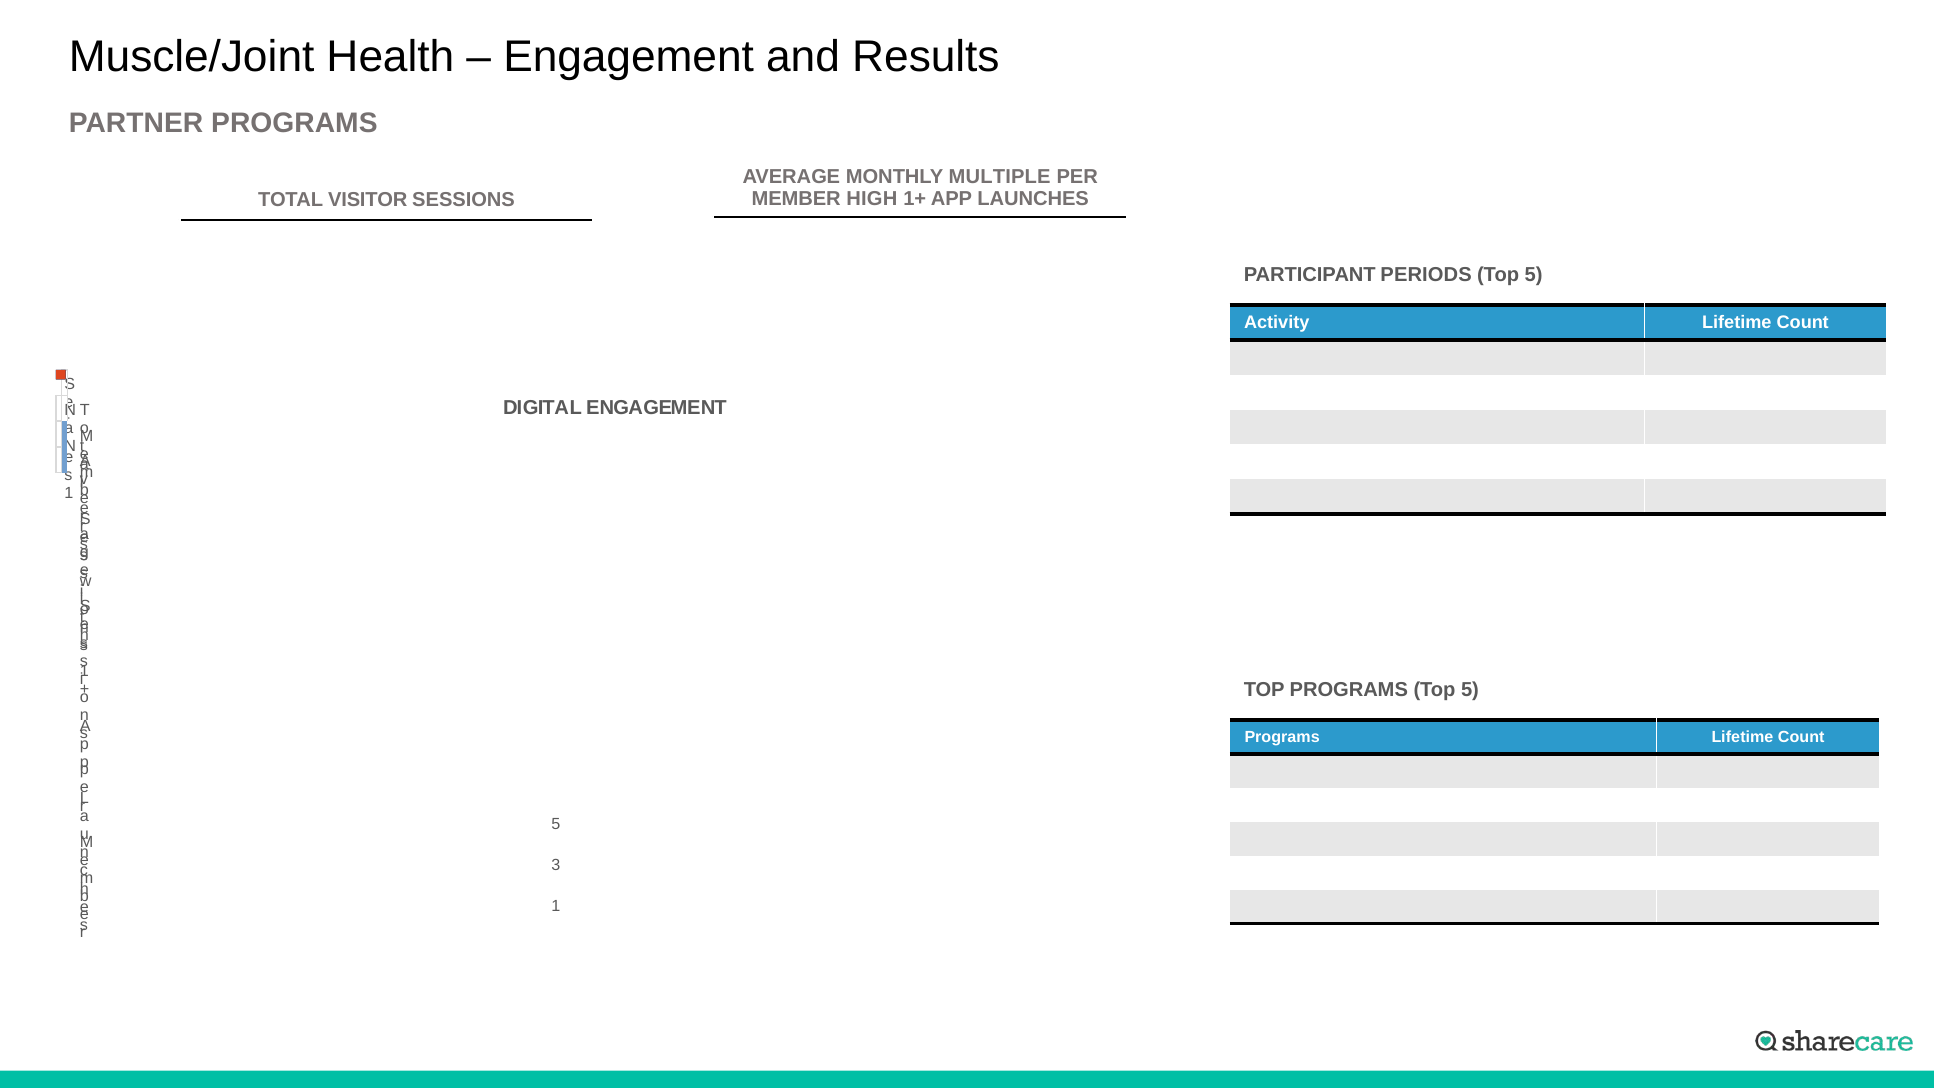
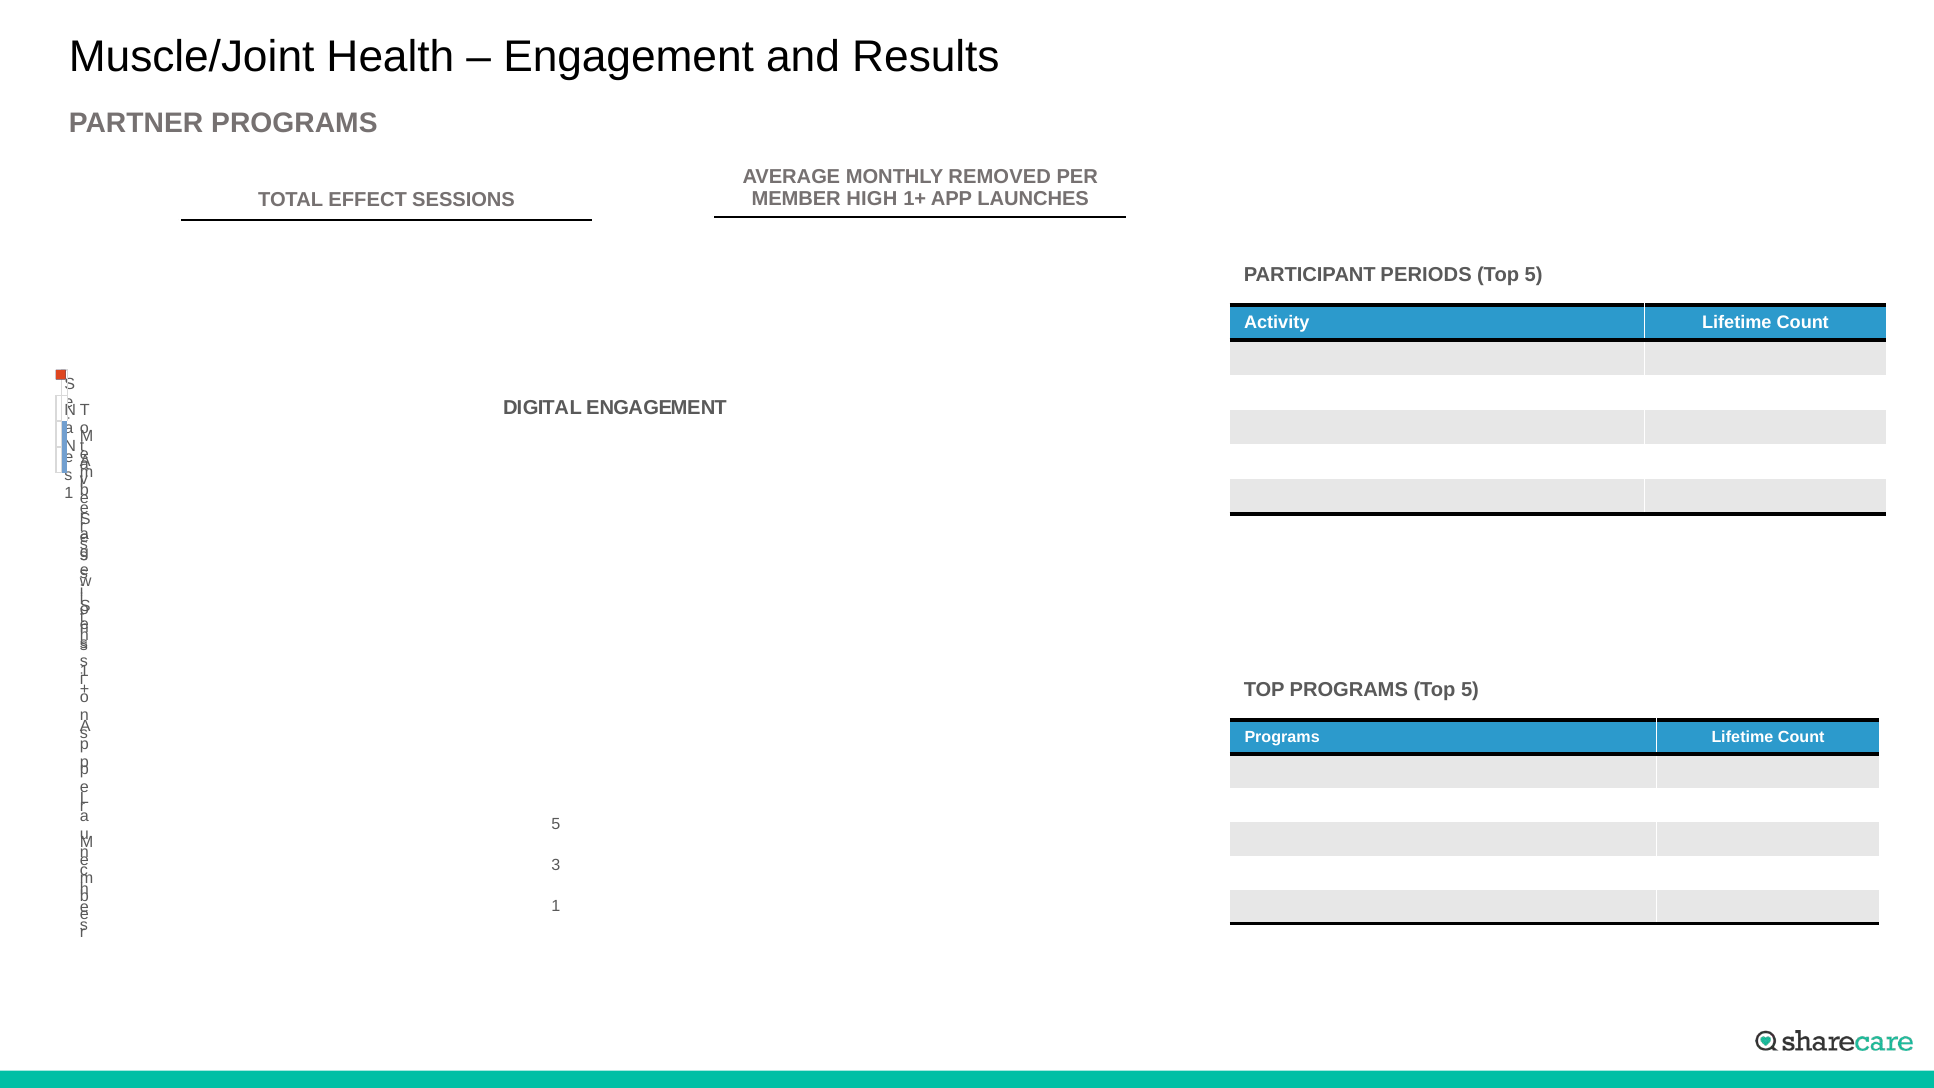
MULTIPLE: MULTIPLE -> REMOVED (1000, 176)
VISITOR: VISITOR -> EFFECT (368, 200)
